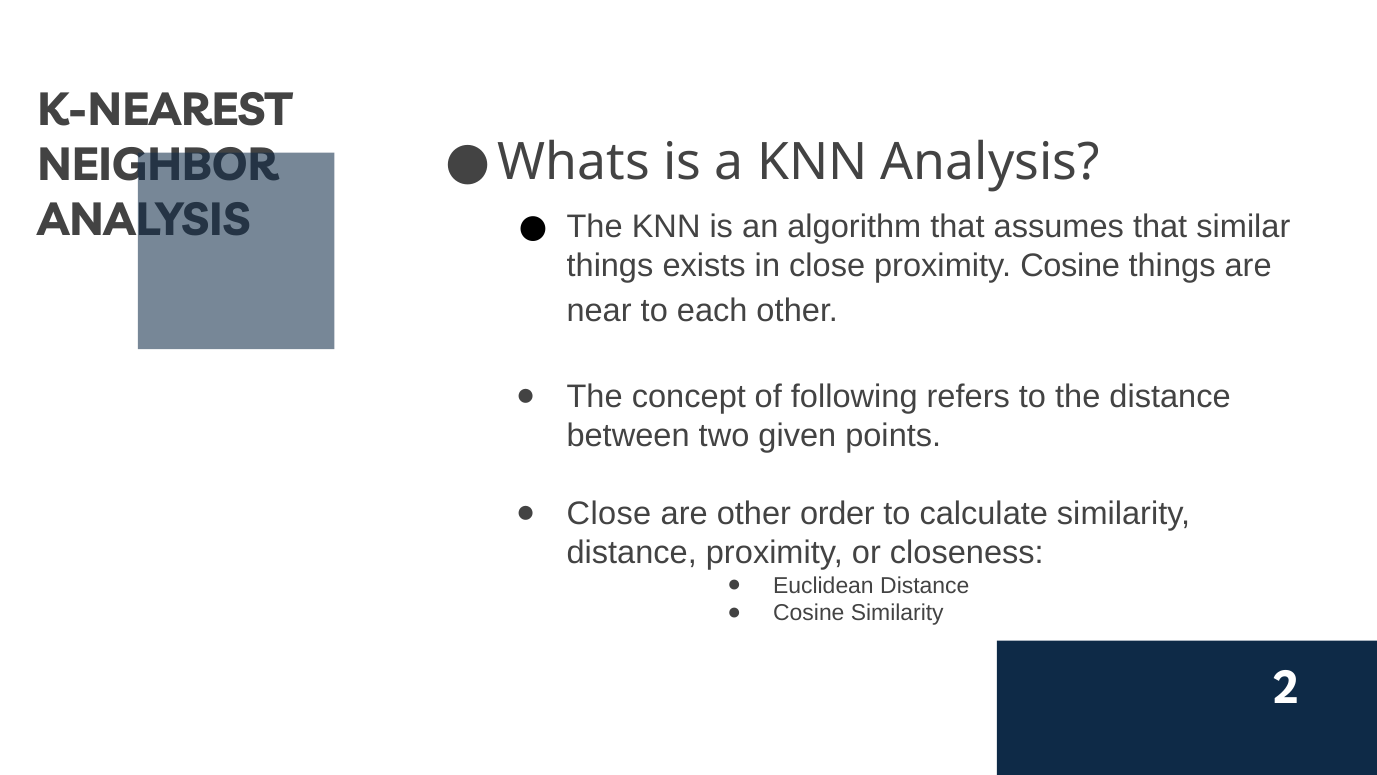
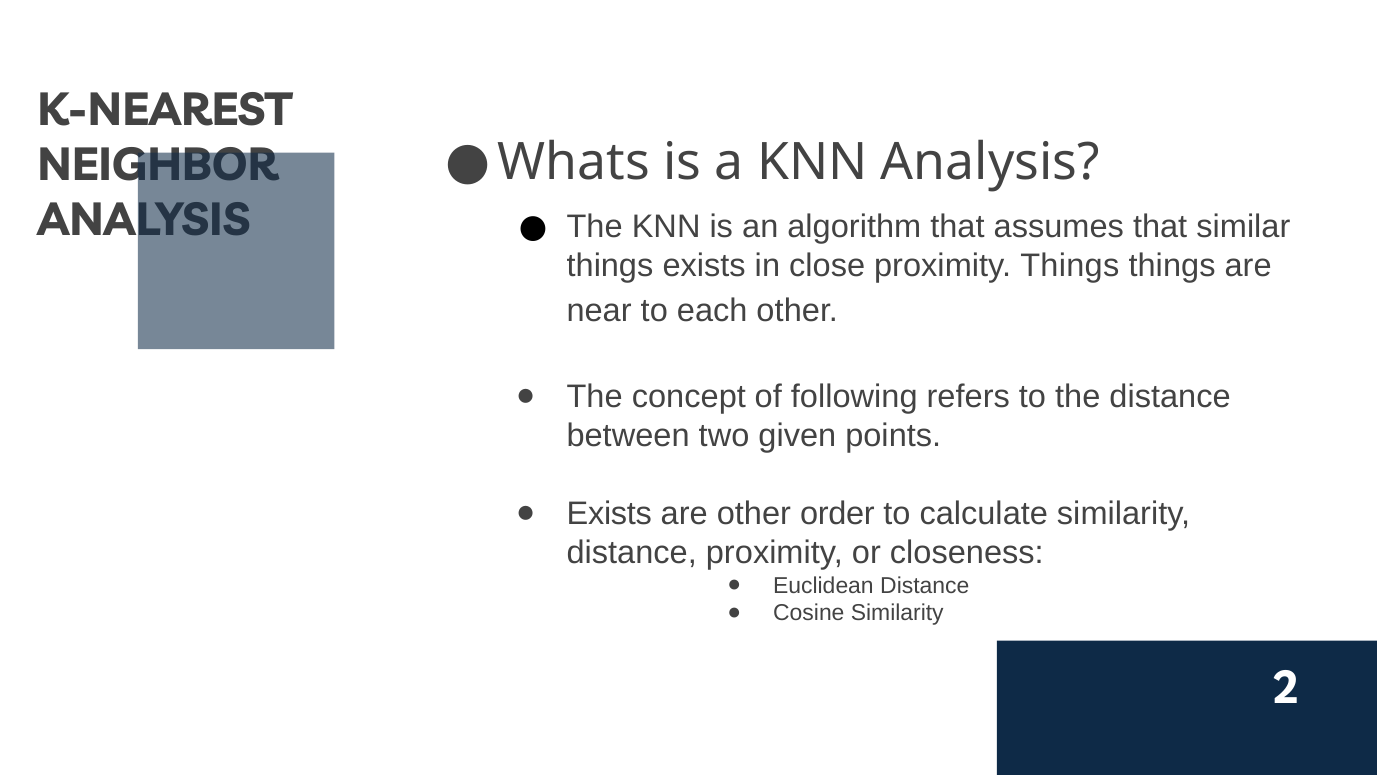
proximity Cosine: Cosine -> Things (1070, 266)
Close: Close -> Exists (609, 514)
